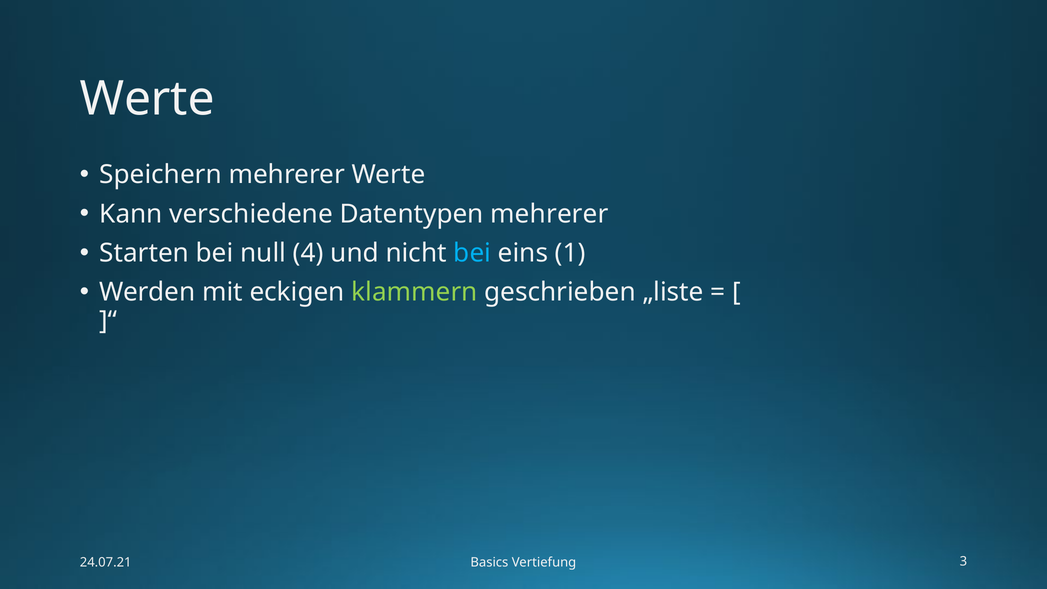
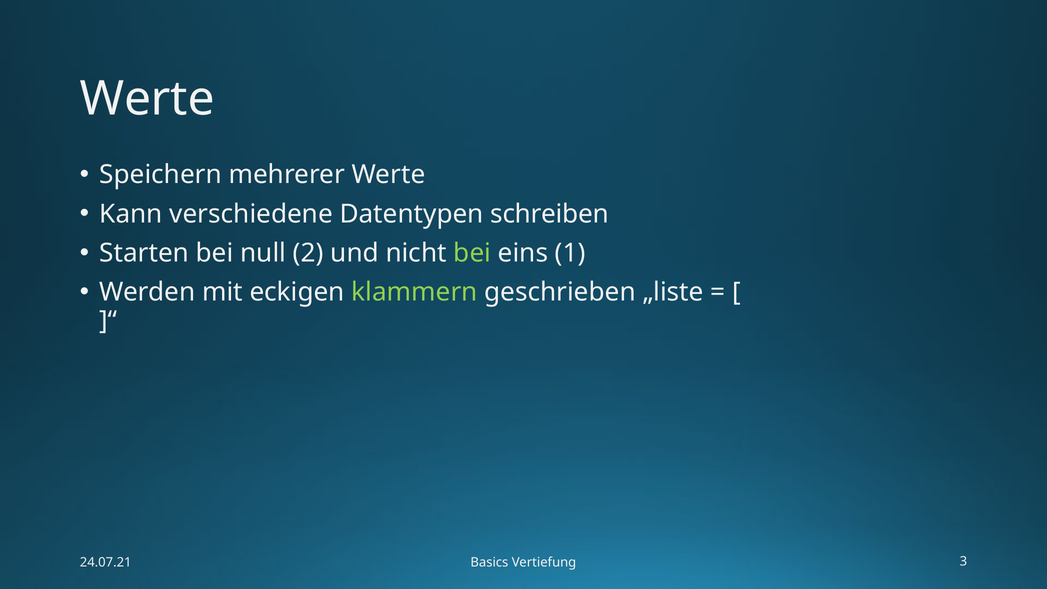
Datentypen mehrerer: mehrerer -> schreiben (550, 214)
4: 4 -> 2 (308, 253)
bei colour: light blue -> light green (472, 253)
